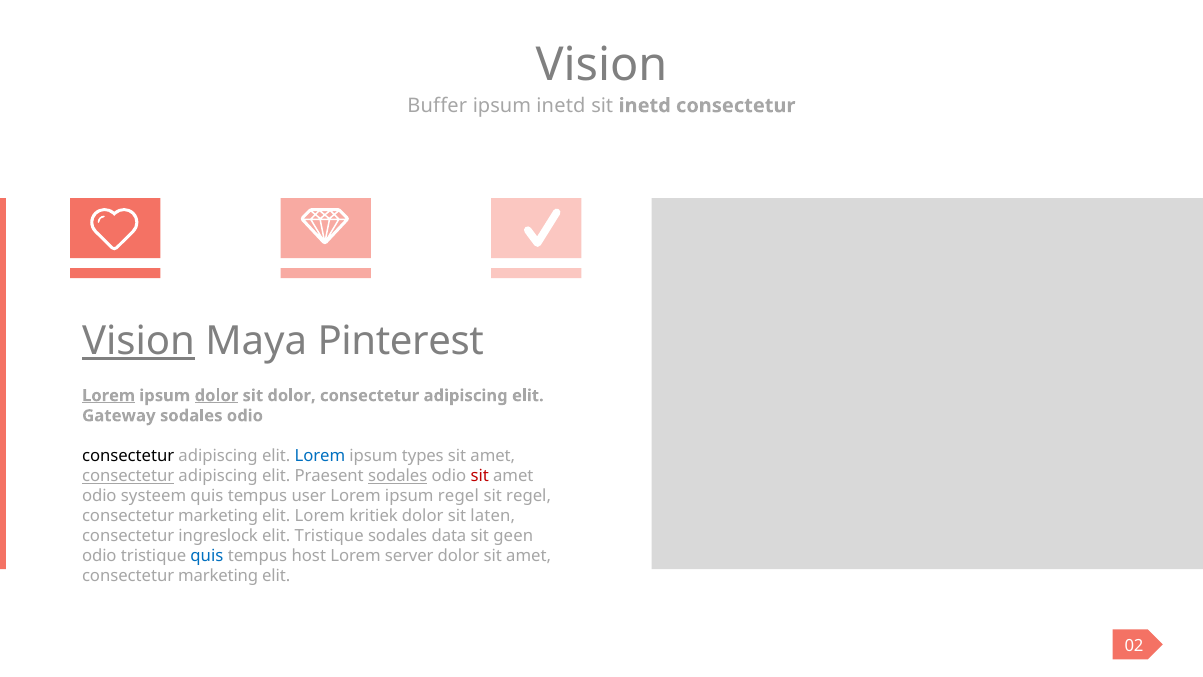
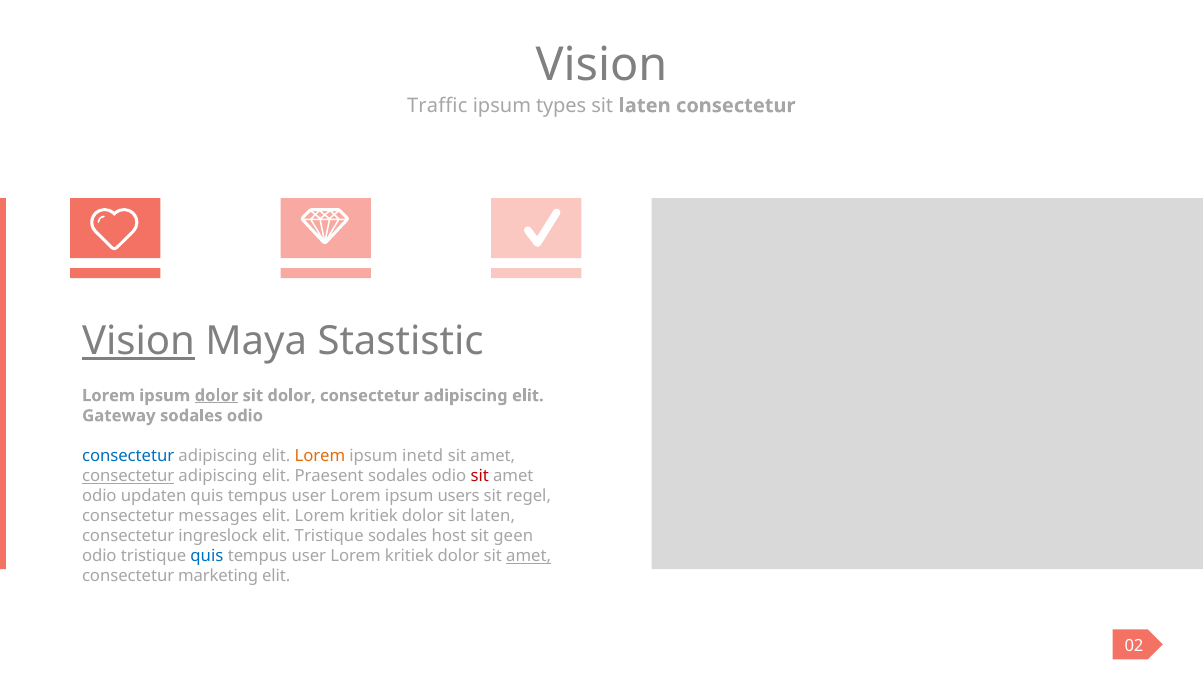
Buffer: Buffer -> Traffic (437, 106)
ipsum inetd: inetd -> types (561, 106)
inetd: inetd -> laten (645, 106)
Pinterest: Pinterest -> Stastistic (401, 341)
Lorem underline: present -> none (109, 395)
consectetur colour: black -> blue (128, 456)
Lorem colour: blue -> orange (320, 456)
types: types -> inetd (423, 456)
sodales underline: present -> none (398, 476)
systeem: systeem -> updaten (154, 496)
ipsum regel: regel -> users (459, 496)
marketing: marketing -> messages (218, 516)
data: data -> host (449, 536)
host: host -> user (309, 556)
server: server -> kritiek (409, 556)
amet underline: none -> present (529, 556)
